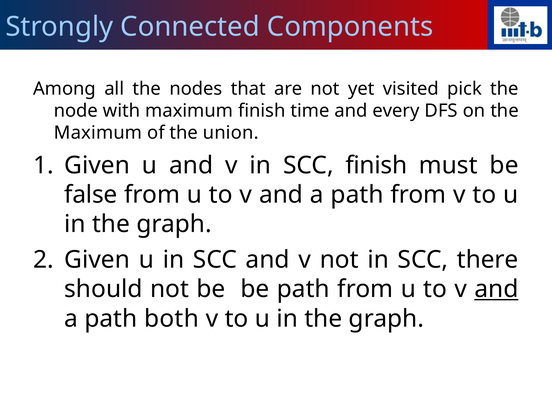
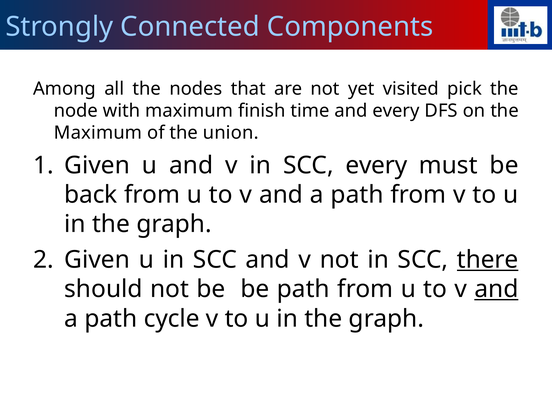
SCC finish: finish -> every (376, 165)
false: false -> back (91, 195)
there underline: none -> present (488, 260)
both: both -> cycle (172, 319)
